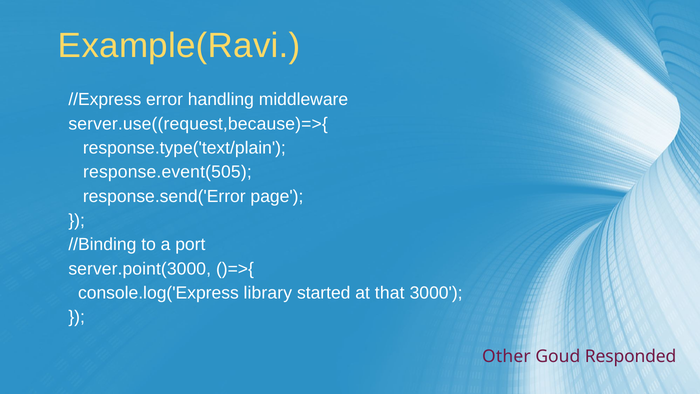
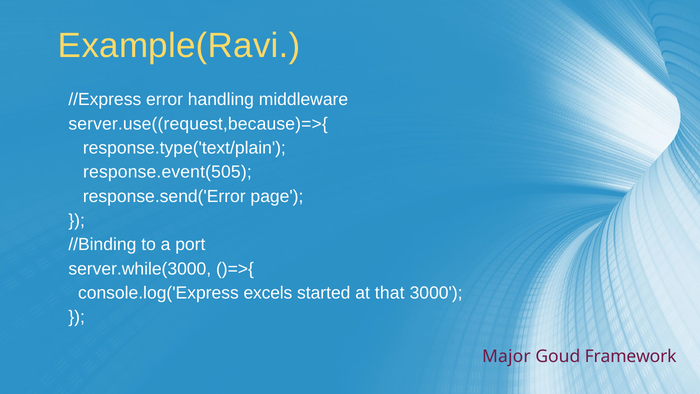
server.point(3000: server.point(3000 -> server.while(3000 (140, 269)
library: library -> excels (268, 293)
Other: Other -> Major (506, 356)
Responded: Responded -> Framework (631, 356)
